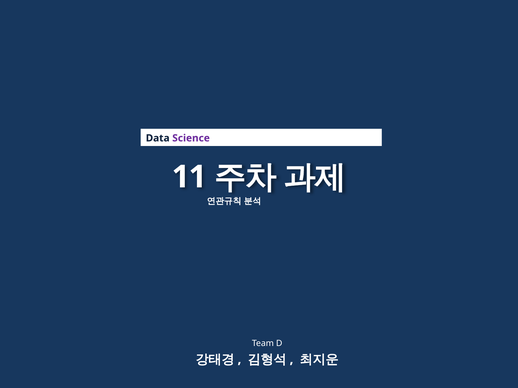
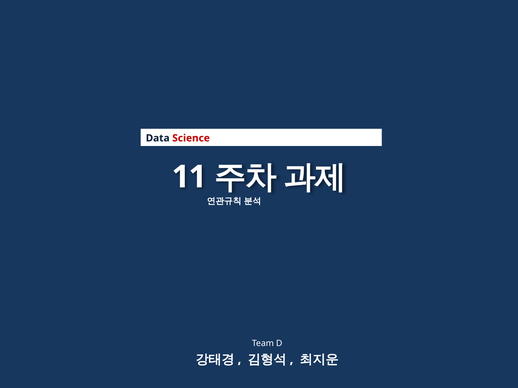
Science colour: purple -> red (191, 138)
